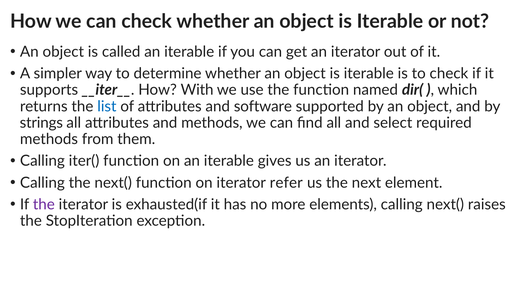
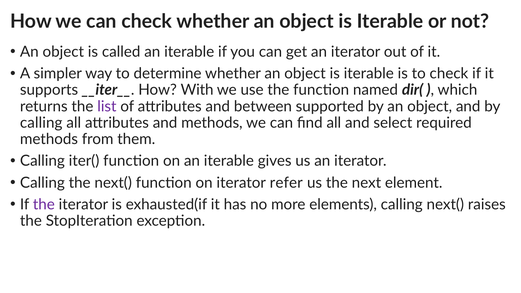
list colour: blue -> purple (107, 106)
software: software -> between (263, 106)
strings: strings -> calling (41, 123)
